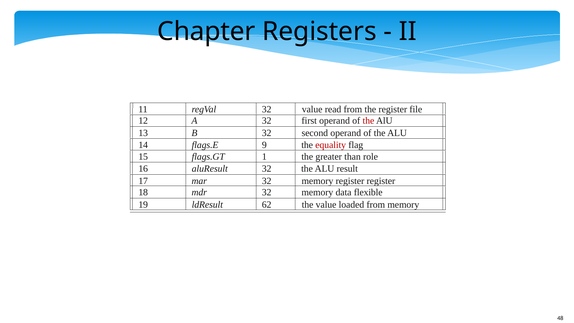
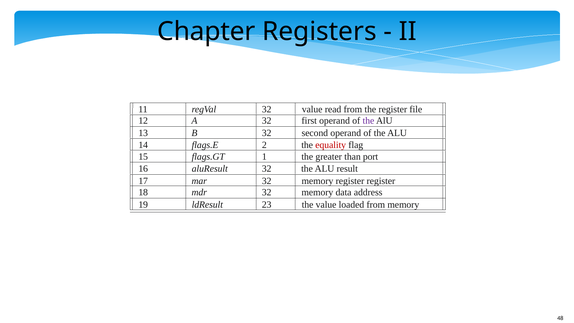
the colour: red -> purple (368, 121)
9: 9 -> 2 (264, 145)
role: role -> port (371, 157)
flexible: flexible -> address (368, 192)
62: 62 -> 23 (267, 205)
